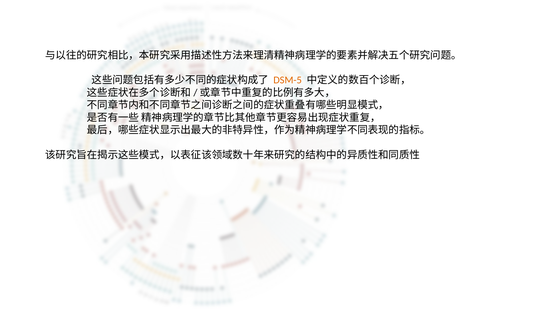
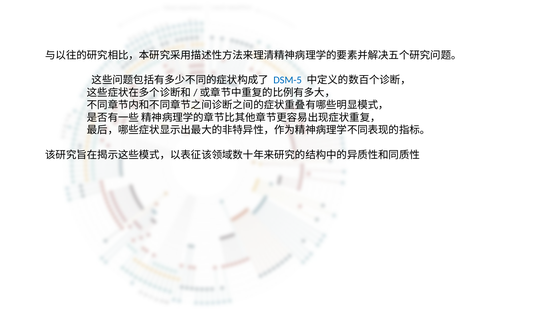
DSM-5 colour: orange -> blue (288, 80)
